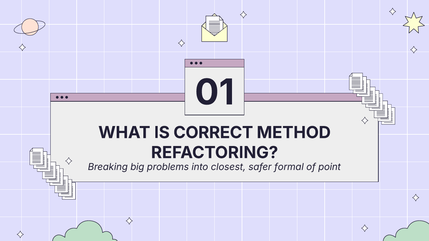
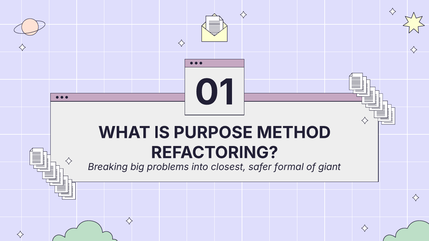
CORRECT: CORRECT -> PURPOSE (213, 133)
point: point -> giant (330, 167)
